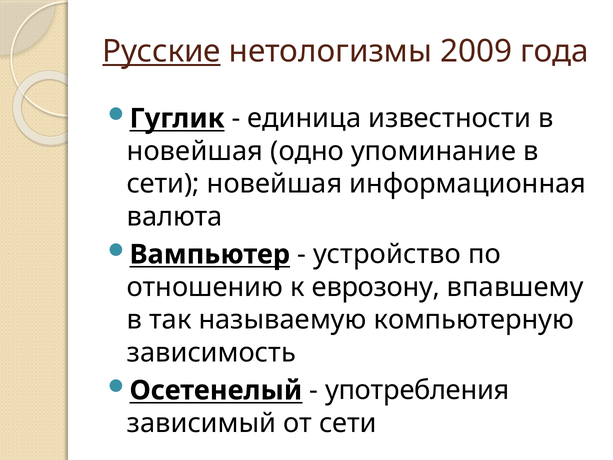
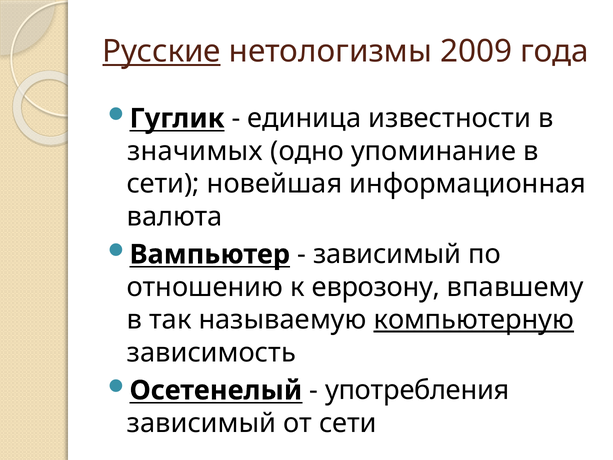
новейшая: новейшая -> значимых (195, 151)
устройство: устройство -> зависимый (387, 254)
компьютерную underline: none -> present (474, 320)
